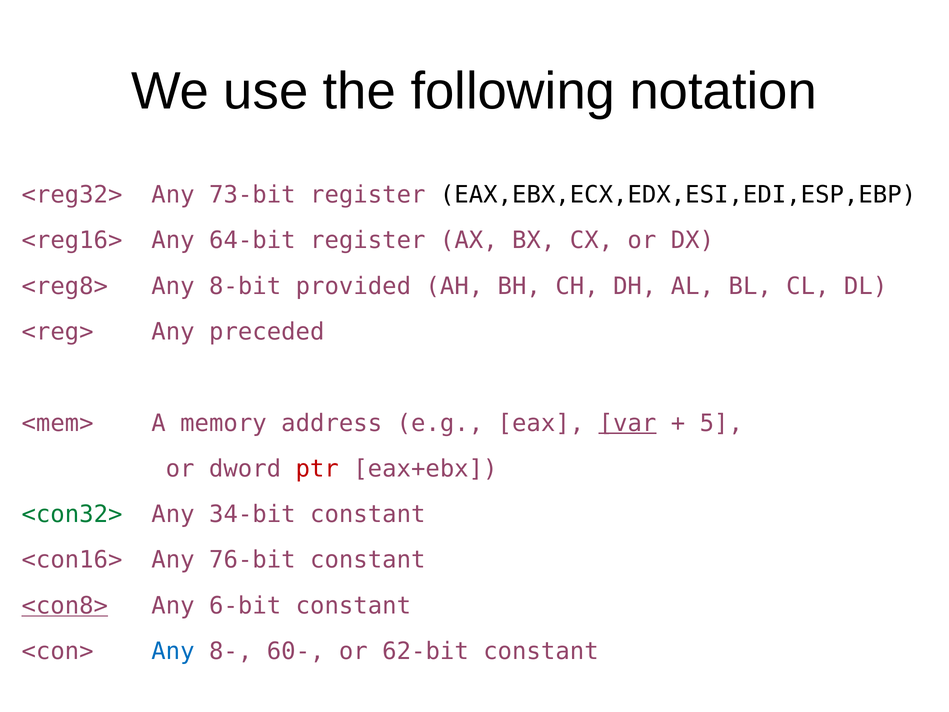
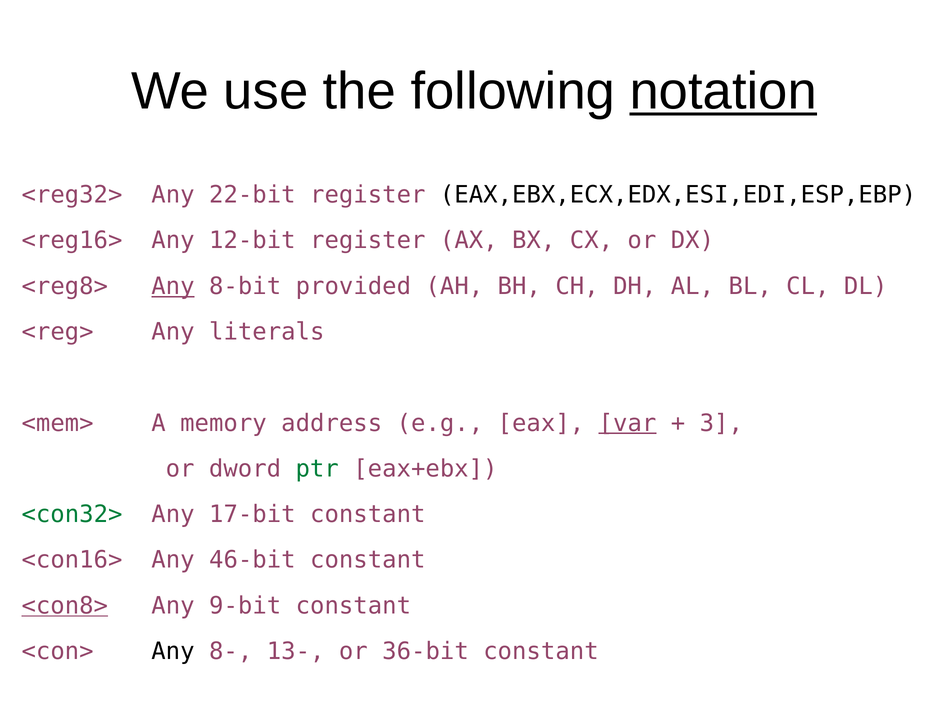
notation underline: none -> present (723, 91)
73-bit: 73-bit -> 22-bit (252, 195)
64-bit: 64-bit -> 12-bit (252, 240)
Any underline: none -> present (173, 286)
preceded: preceded -> literals (267, 332)
5: 5 -> 3 (721, 423)
ptr colour: red -> green (317, 469)
34-bit: 34-bit -> 17-bit (252, 514)
76-bit: 76-bit -> 46-bit (252, 560)
6-bit: 6-bit -> 9-bit (245, 605)
Any colour: blue -> black (173, 651)
60-: 60- -> 13- (296, 651)
62-bit: 62-bit -> 36-bit (425, 651)
